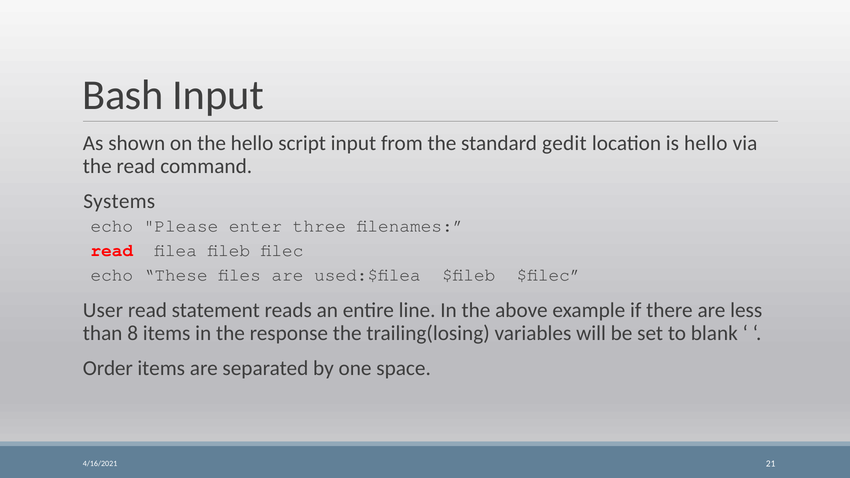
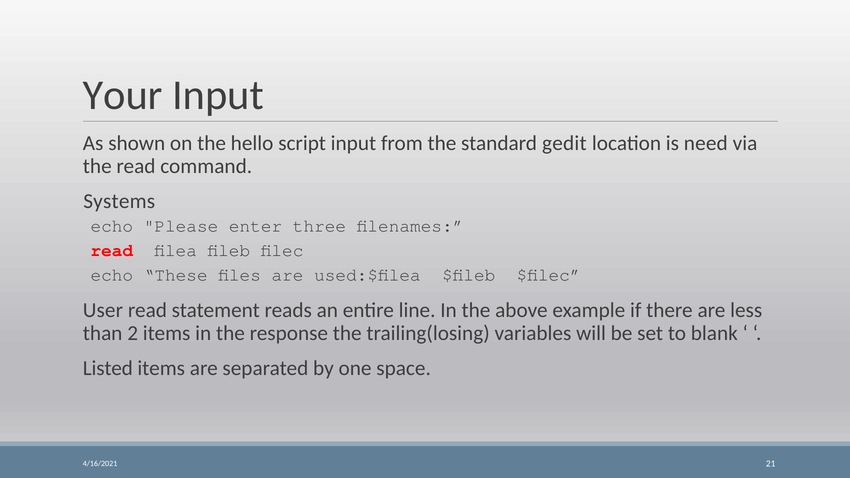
Bash: Bash -> Your (123, 95)
is hello: hello -> need (706, 143)
8: 8 -> 2 (133, 333)
Order: Order -> Listed (108, 369)
